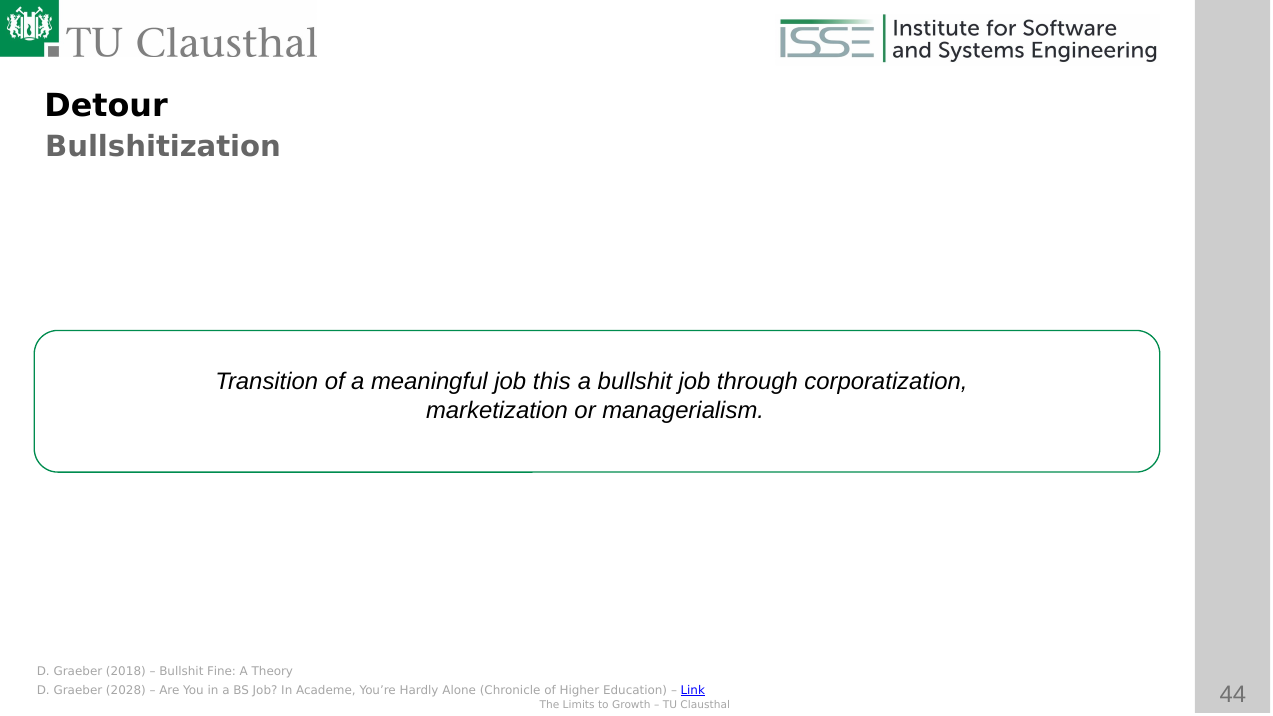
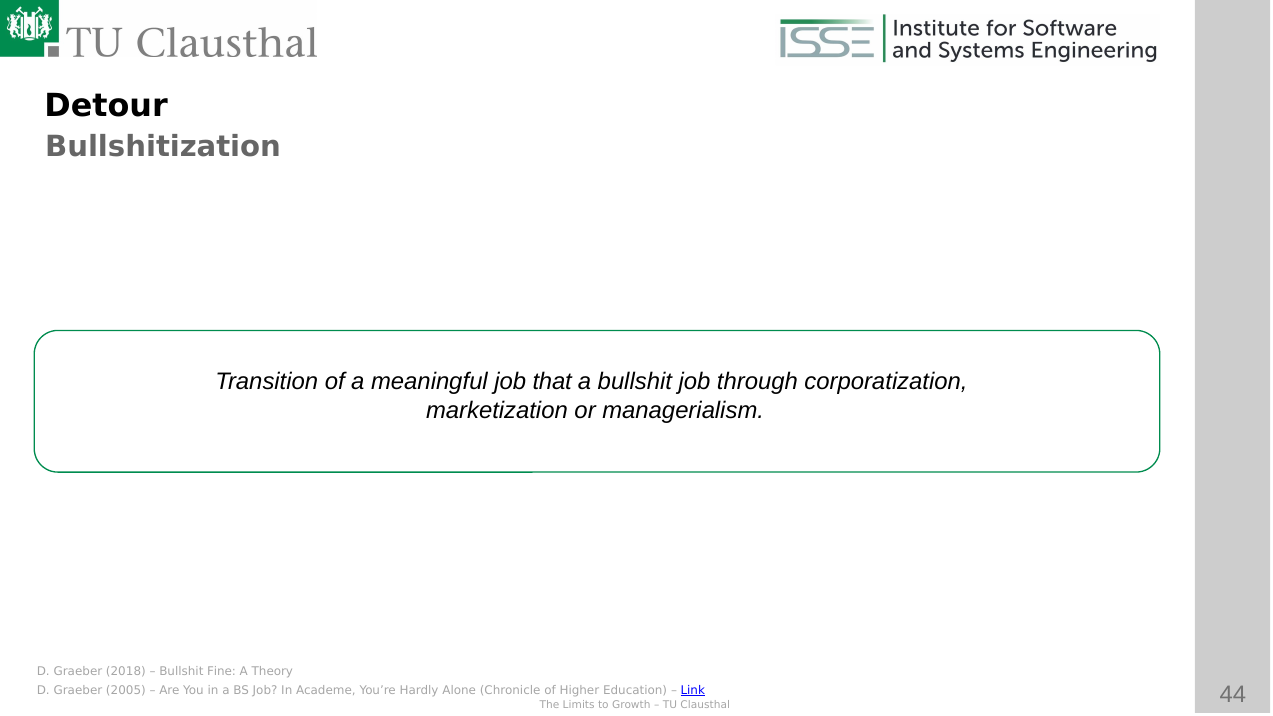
this: this -> that (552, 382)
2028: 2028 -> 2005 (126, 691)
